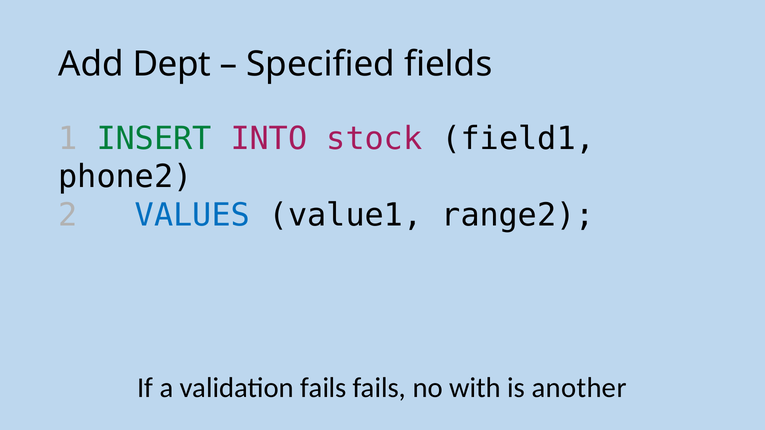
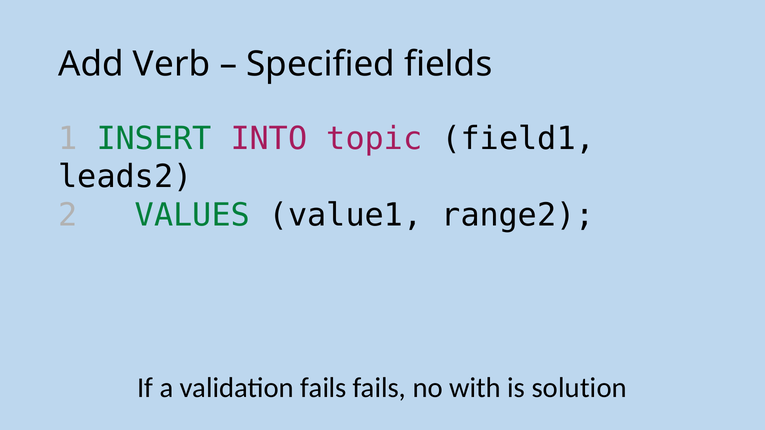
Dept: Dept -> Verb (172, 64)
stock: stock -> topic (374, 139)
phone2: phone2 -> leads2 (125, 177)
VALUES colour: blue -> green (192, 215)
another: another -> solution (579, 388)
